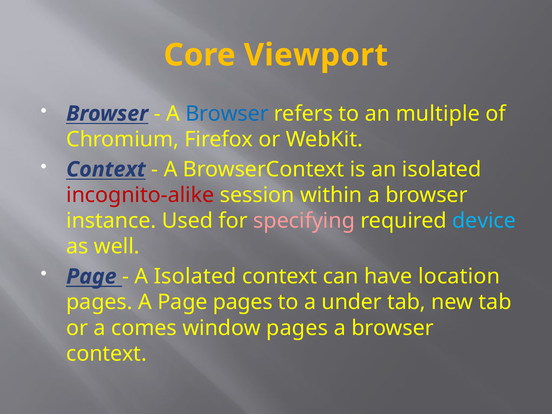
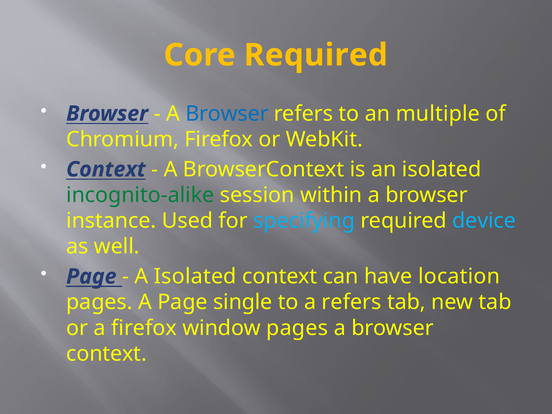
Core Viewport: Viewport -> Required (316, 55)
incognito-alike colour: red -> green (140, 195)
specifying colour: pink -> light blue (304, 221)
Page pages: pages -> single (243, 302)
a under: under -> refers (352, 302)
a comes: comes -> firefox (144, 328)
